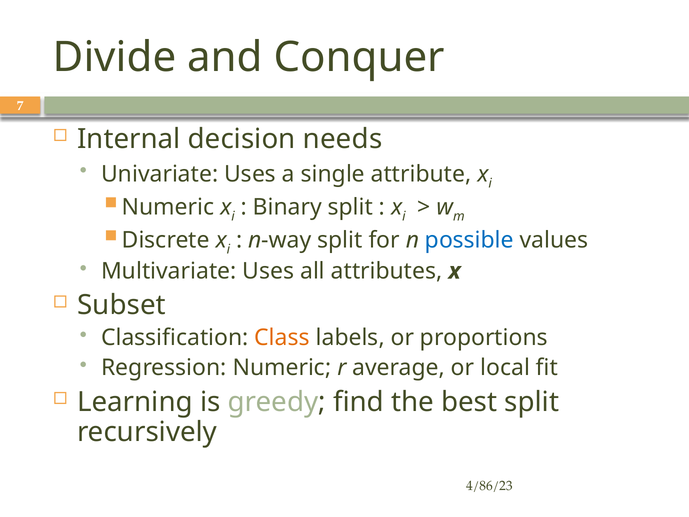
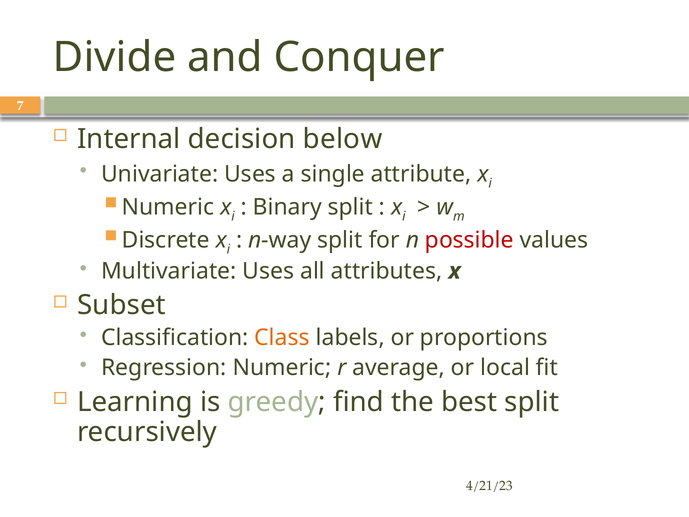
needs: needs -> below (343, 139)
possible colour: blue -> red (469, 240)
4/86/23: 4/86/23 -> 4/21/23 (489, 486)
